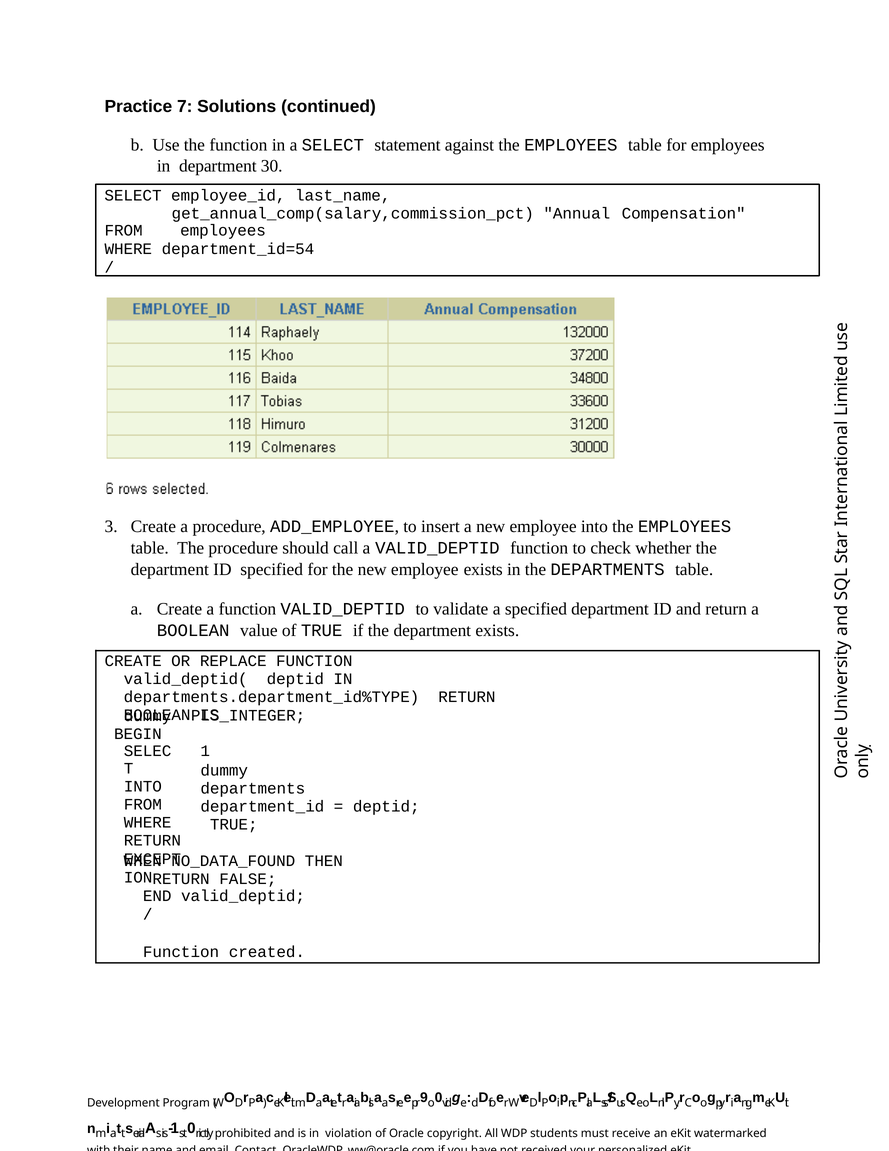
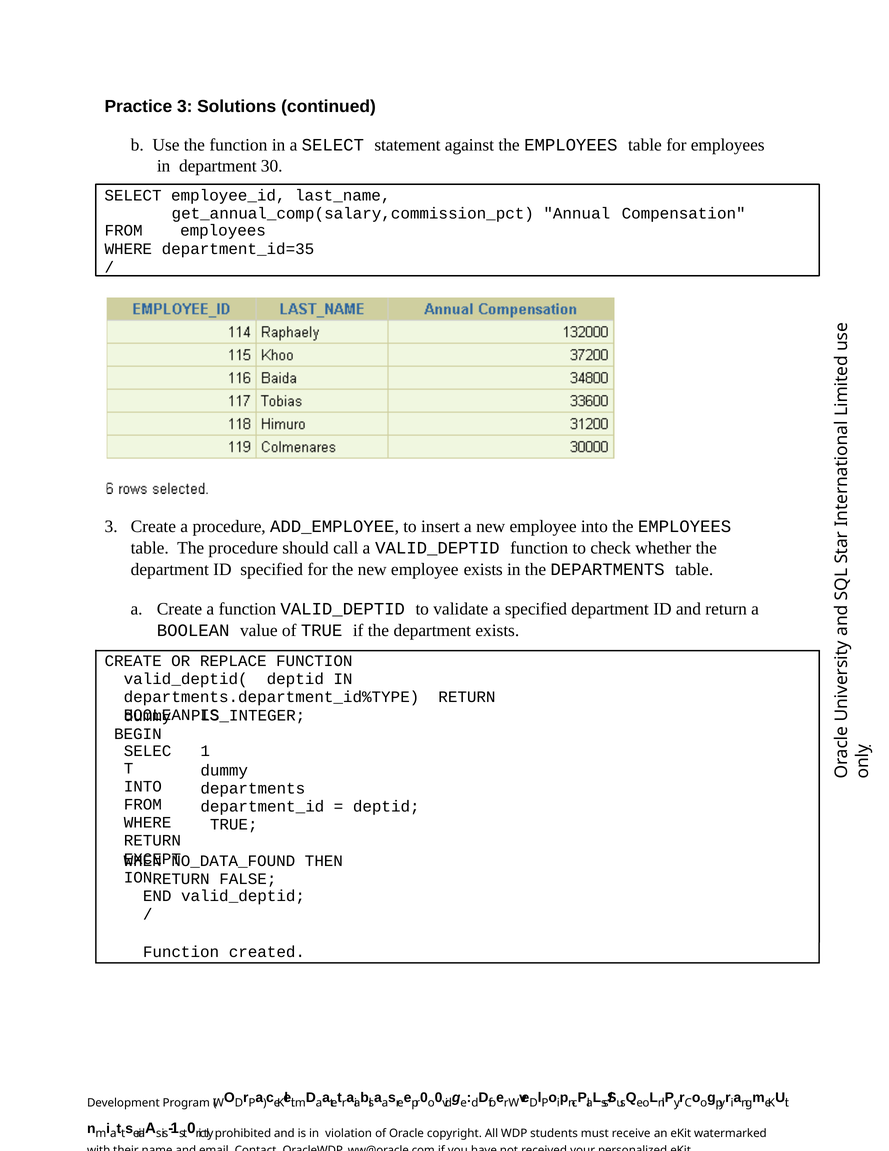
Practice 7: 7 -> 3 (185, 106)
department_id=54: department_id=54 -> department_id=35 (238, 249)
9: 9 -> 0 (424, 1097)
